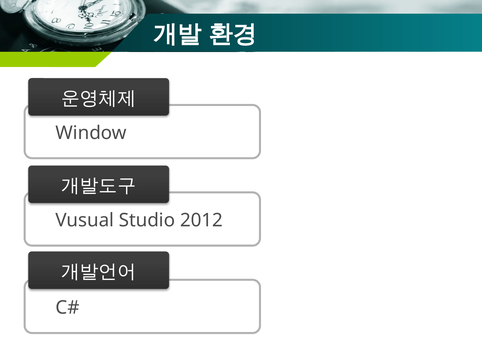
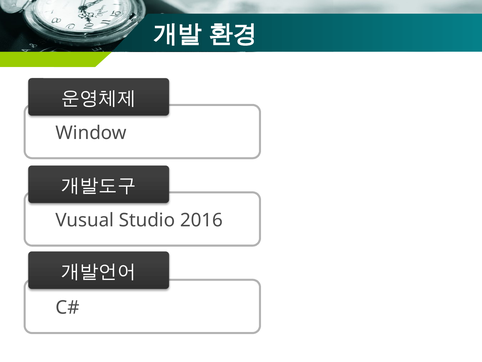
2012: 2012 -> 2016 (201, 220)
